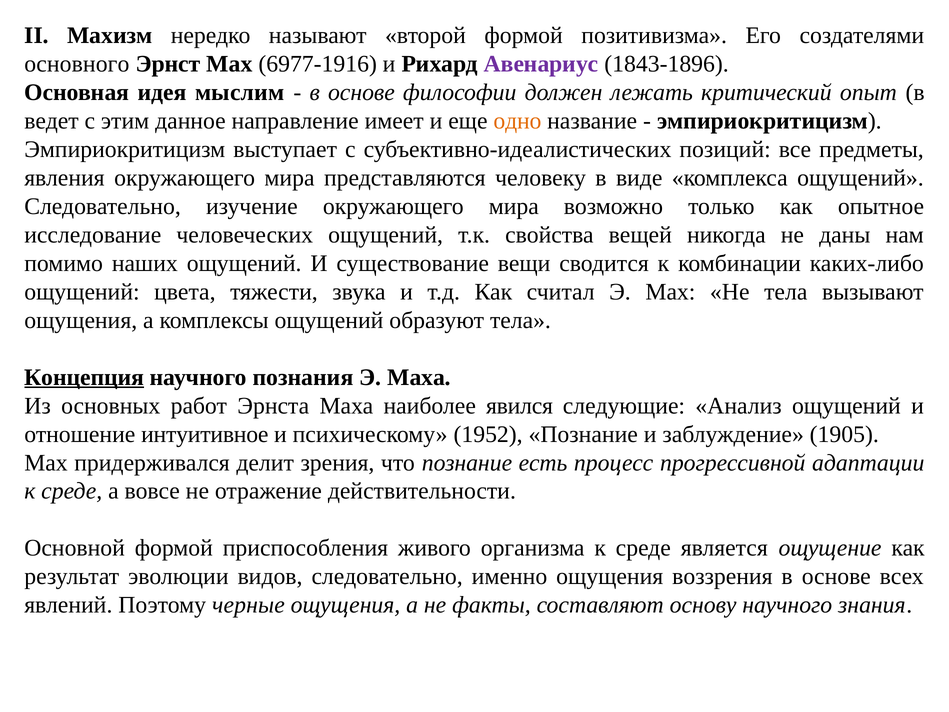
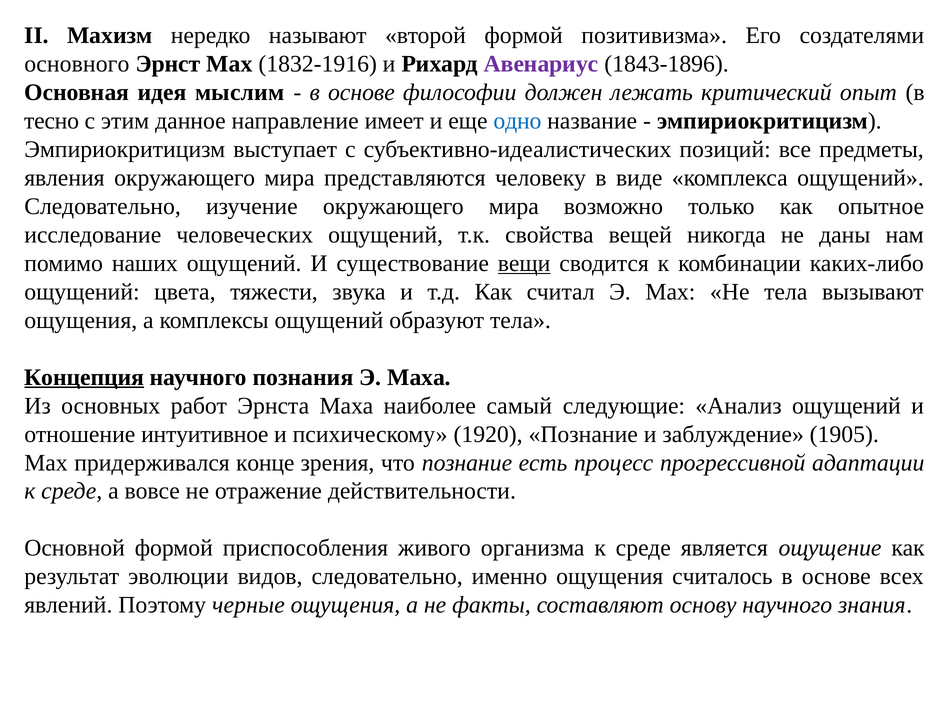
6977-1916: 6977-1916 -> 1832-1916 (318, 64)
ведет: ведет -> тесно (52, 121)
одно colour: orange -> blue (517, 121)
вещи underline: none -> present (524, 263)
явился: явился -> самый (519, 406)
1952: 1952 -> 1920 (488, 434)
делит: делит -> конце (265, 463)
воззрения: воззрения -> считалось (722, 576)
